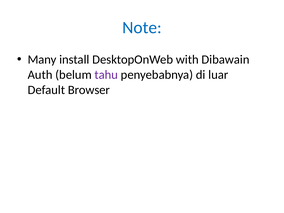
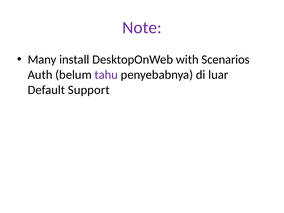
Note colour: blue -> purple (142, 27)
Dibawain: Dibawain -> Scenarios (226, 60)
Browser: Browser -> Support (89, 90)
